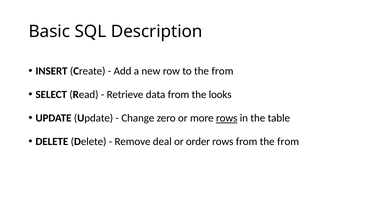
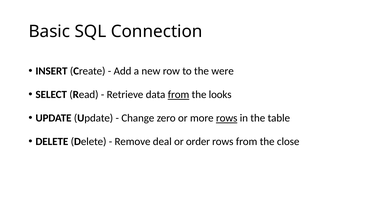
Description: Description -> Connection (157, 31)
to the from: from -> were (223, 71)
from underline: none -> present (179, 95)
from the from: from -> close (288, 142)
